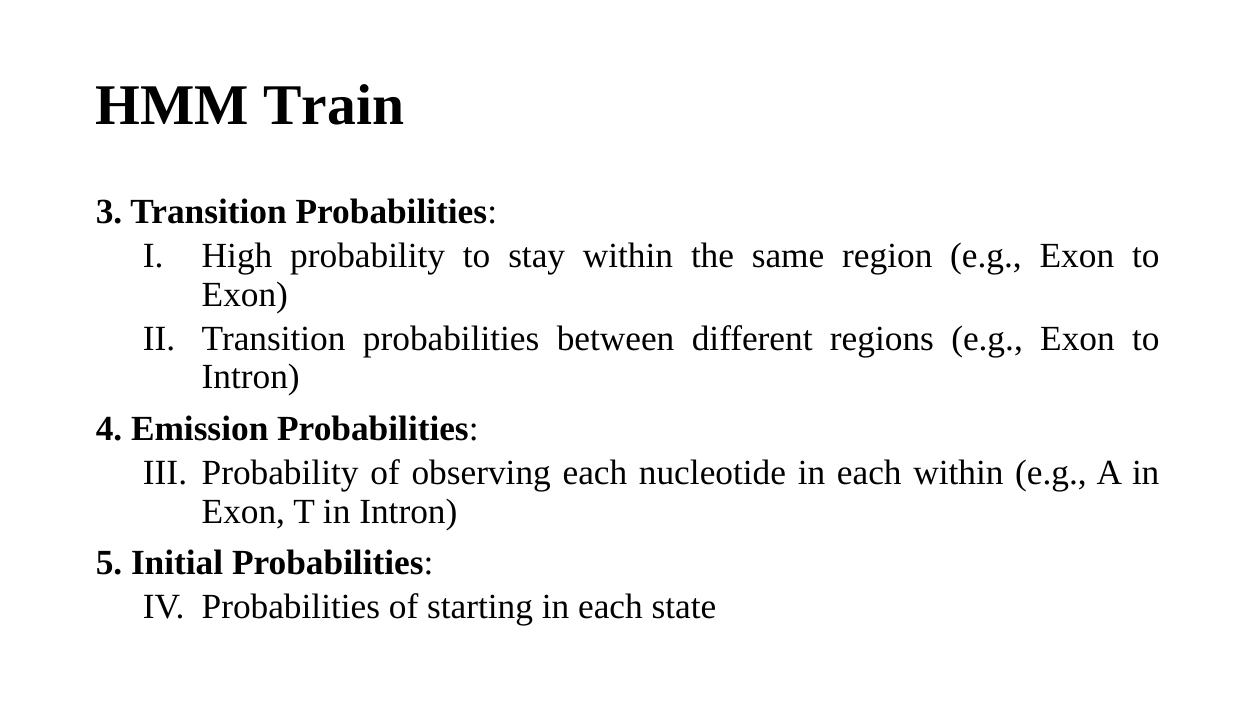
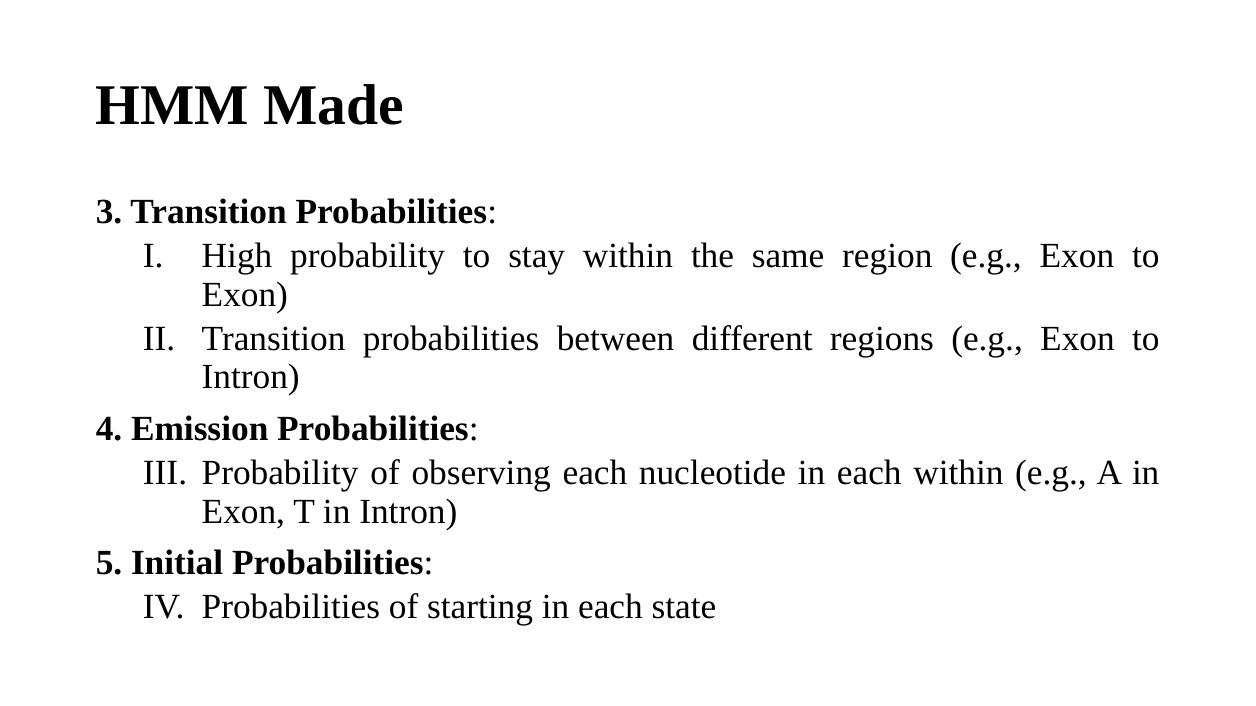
Train: Train -> Made (334, 106)
